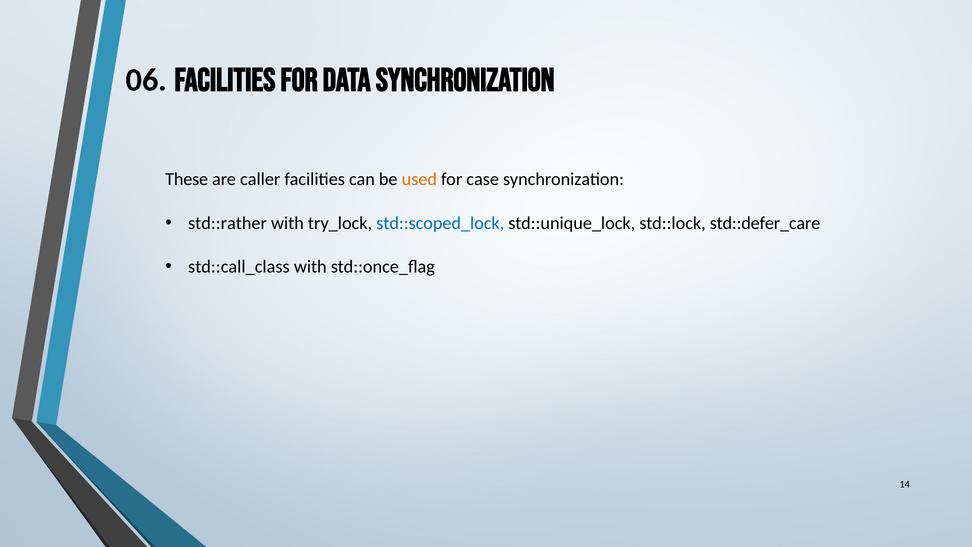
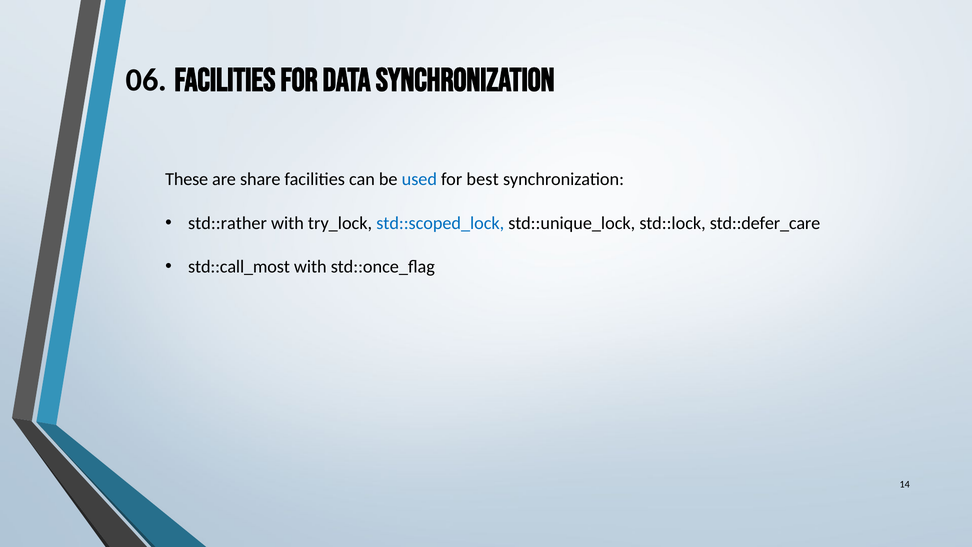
caller: caller -> share (260, 179)
used colour: orange -> blue (419, 179)
case: case -> best (483, 179)
std::call_class: std::call_class -> std::call_most (239, 267)
